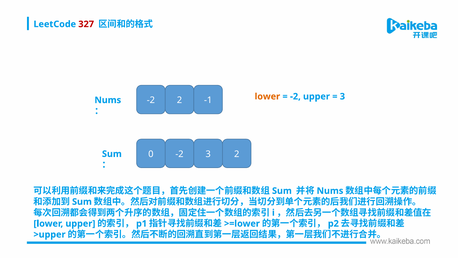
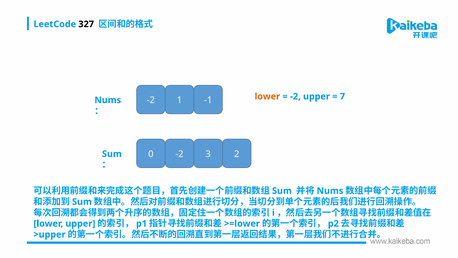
327 colour: red -> black (86, 24)
3: 3 -> 7 (342, 96)
-2 2: 2 -> 1 (180, 100)
